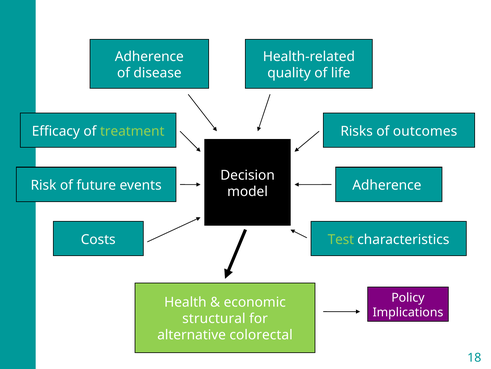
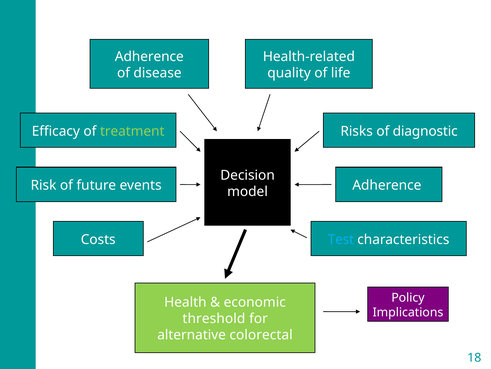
outcomes: outcomes -> diagnostic (425, 131)
Test colour: light green -> light blue (341, 239)
structural: structural -> threshold (214, 318)
